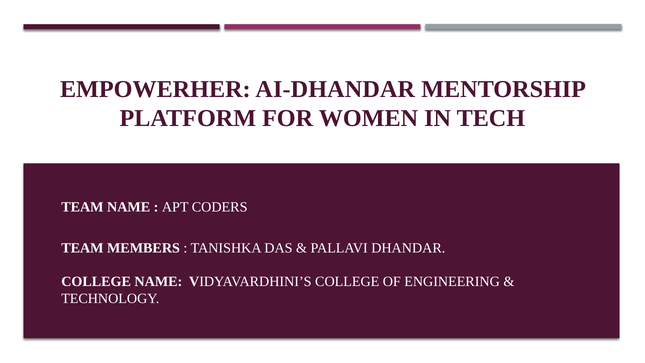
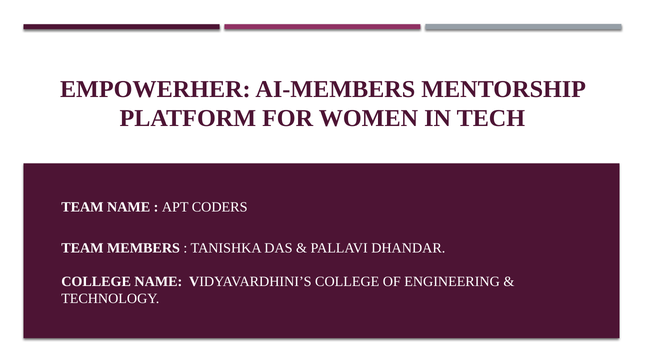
AI-DHANDAR: AI-DHANDAR -> AI-MEMBERS (335, 89)
